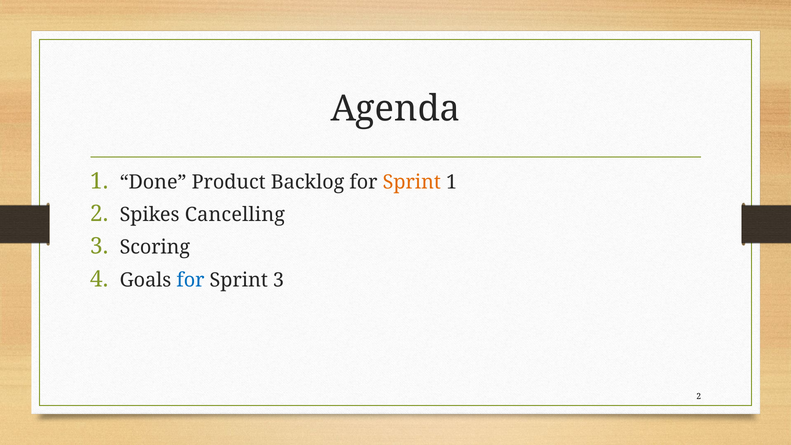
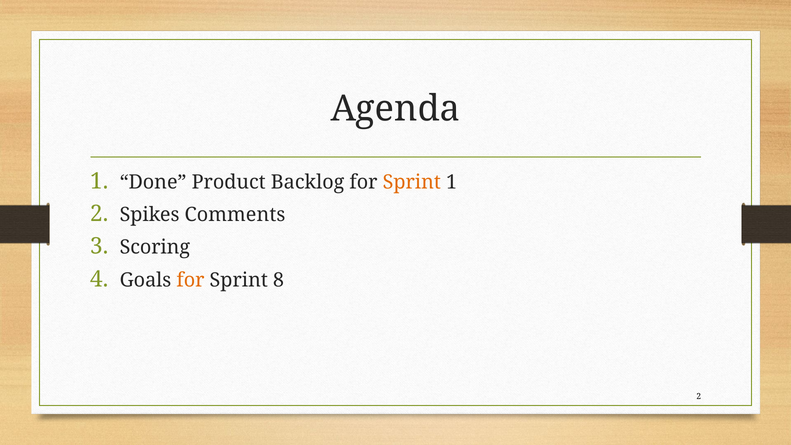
Cancelling: Cancelling -> Comments (235, 215)
for colour: blue -> orange (190, 280)
Sprint 3: 3 -> 8 (279, 280)
